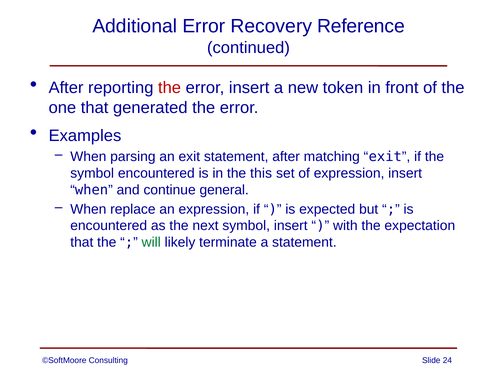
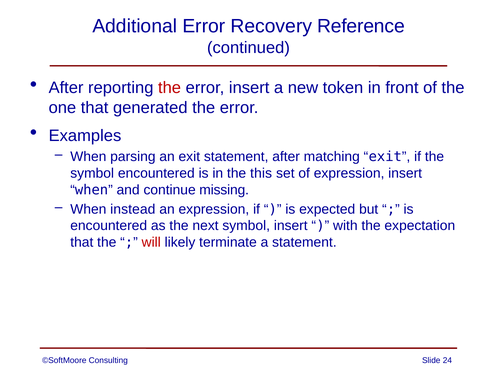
general: general -> missing (224, 190)
replace: replace -> instead (133, 209)
will colour: green -> red (151, 242)
